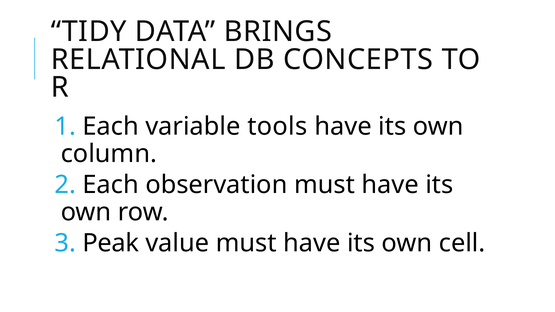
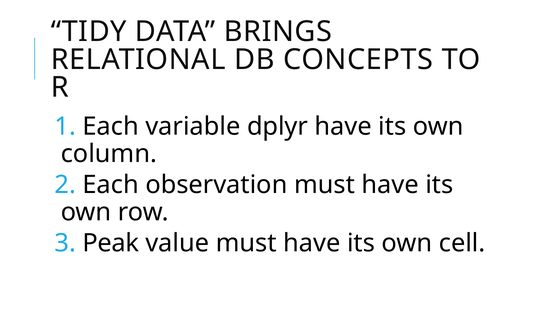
tools: tools -> dplyr (278, 127)
